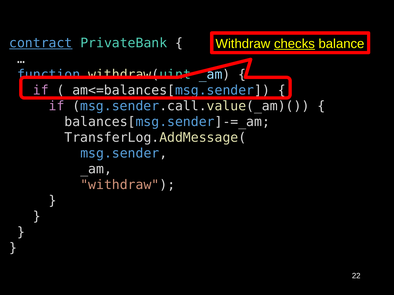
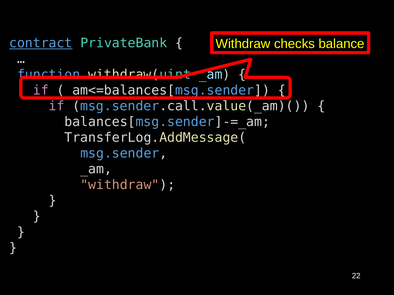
checks underline: present -> none (294, 44)
